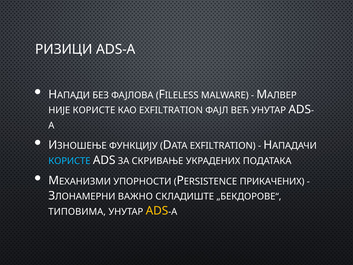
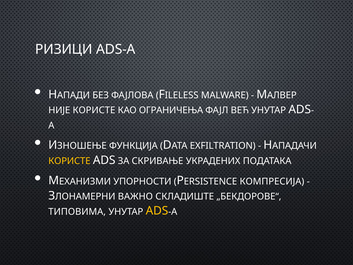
КАО EXFILTRATION: EXFILTRATION -> ОГРАНИЧЕЊА (171, 110)
ФУНКЦИЈУ: ФУНКЦИЈУ -> ФУНКЦИЈА (133, 146)
КОРИСТЕ colour: light blue -> yellow (69, 161)
ПРИКАЧЕНИХ: ПРИКАЧЕНИХ -> КОМПРЕСИЈА (272, 181)
